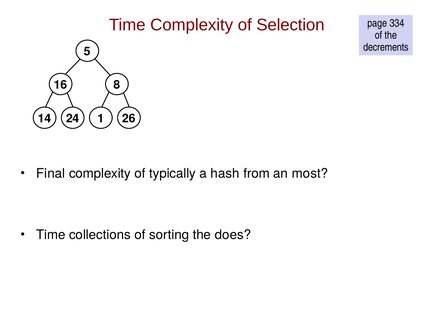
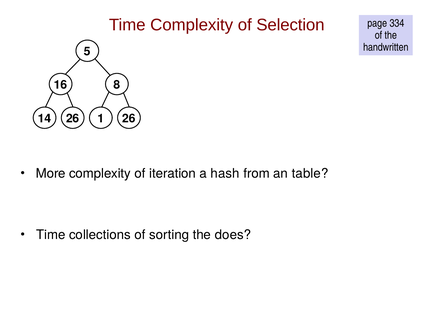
decrements: decrements -> handwritten (386, 47)
14 24: 24 -> 26 (73, 119)
Final: Final -> More (51, 174)
typically: typically -> iteration (173, 174)
most: most -> table (310, 174)
